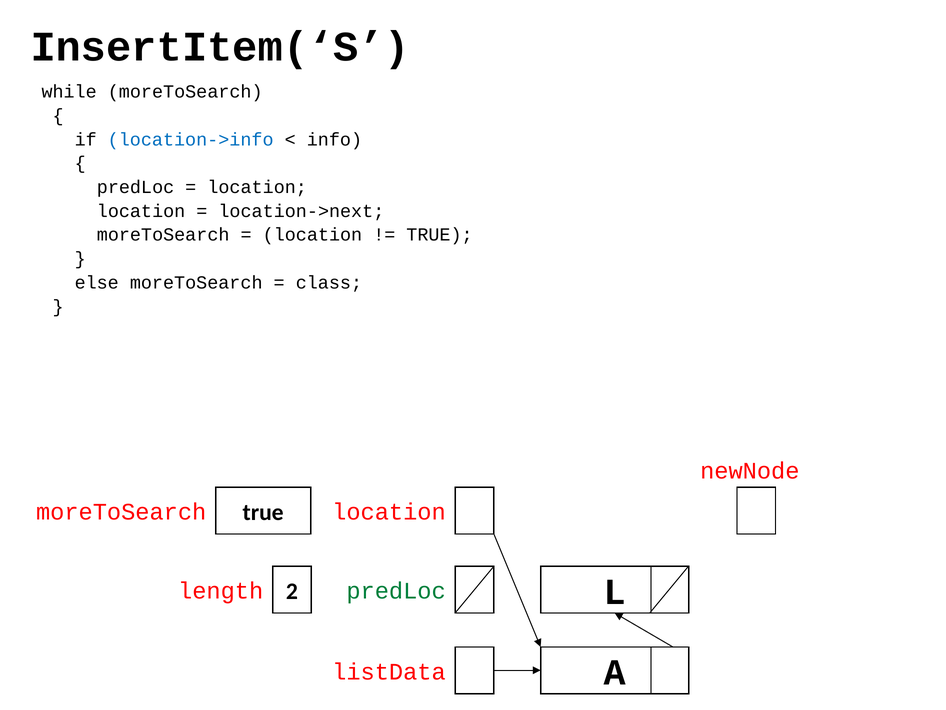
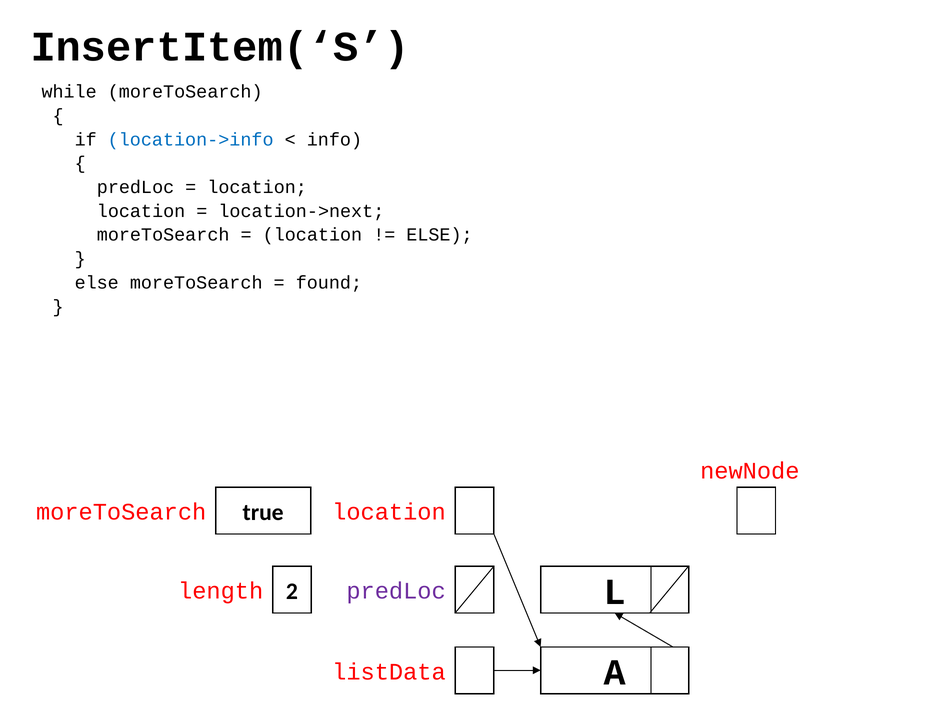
TRUE: TRUE -> ELSE (439, 235)
class: class -> found (329, 282)
predLoc colour: green -> purple (396, 591)
